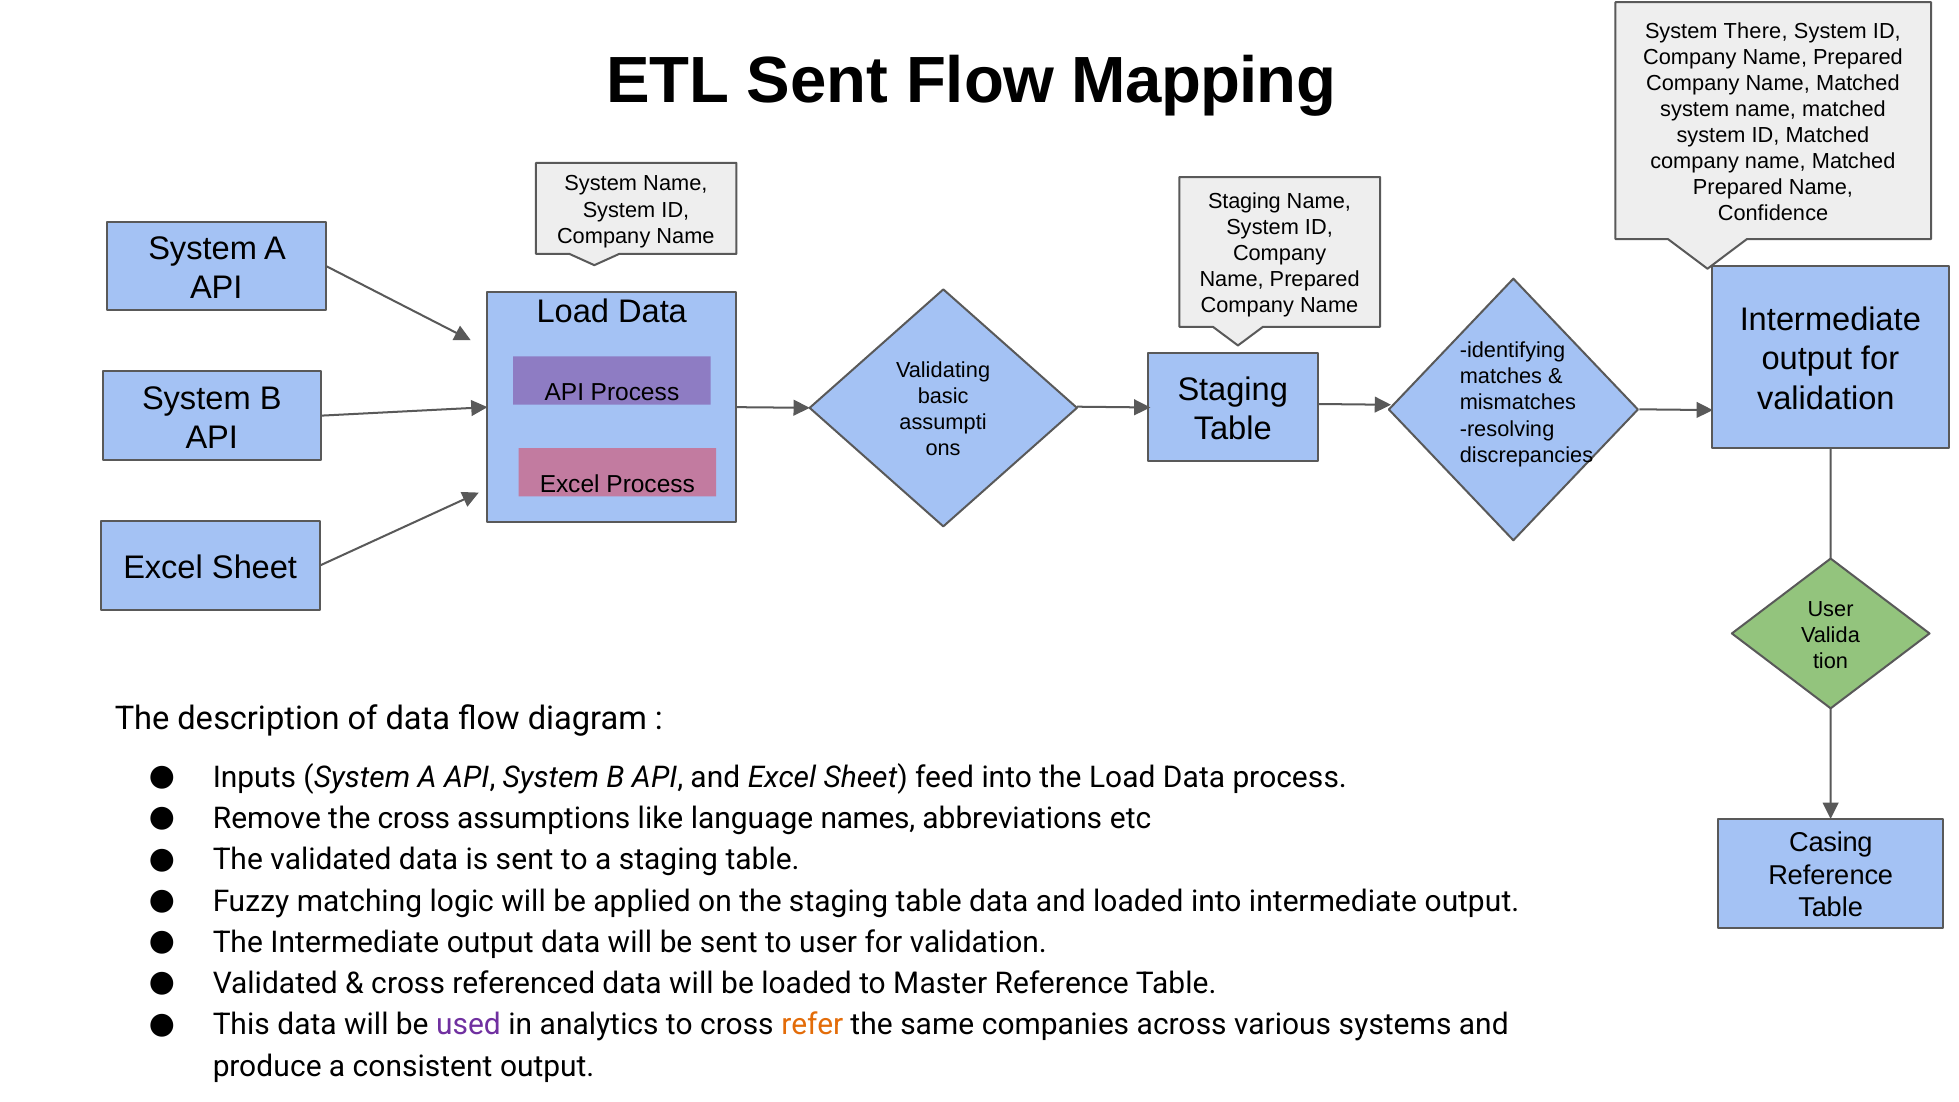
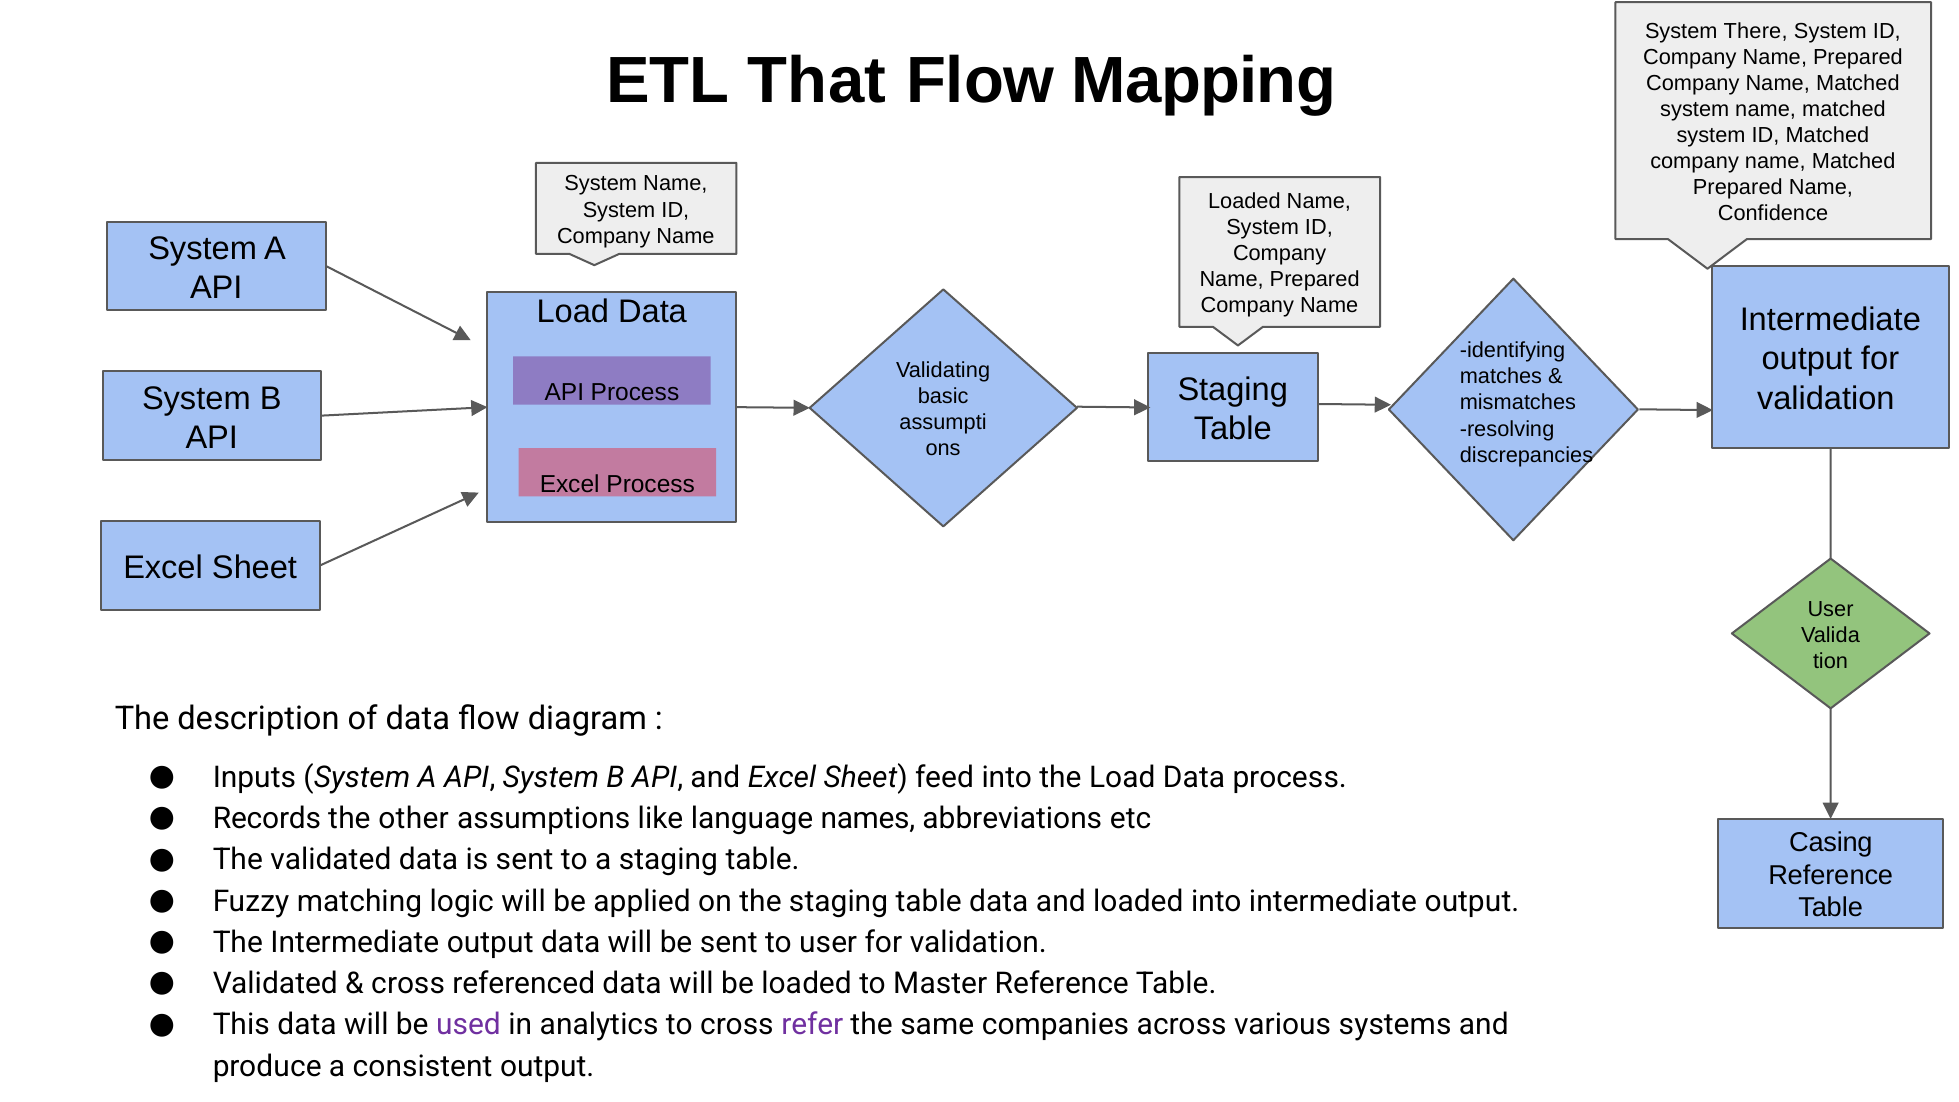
ETL Sent: Sent -> That (817, 81)
Staging: Staging -> Loaded (1244, 201)
Remove: Remove -> Records (267, 819)
the cross: cross -> other (414, 819)
refer colour: orange -> purple (812, 1025)
